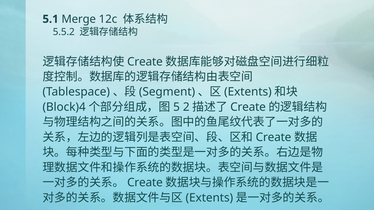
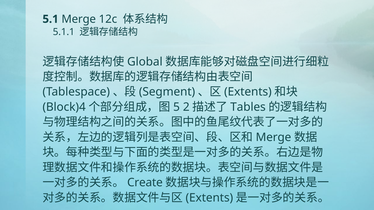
5.5.2: 5.5.2 -> 5.1.1 (64, 32)
Create: Create -> Global (145, 62)
Create: Create -> Tables (248, 107)
Create: Create -> Merge (274, 138)
